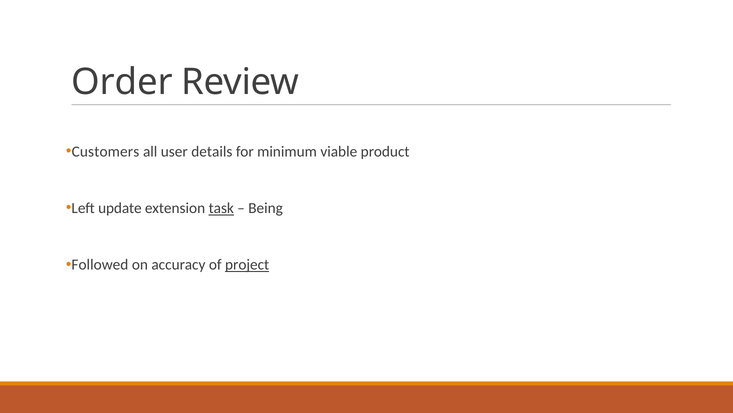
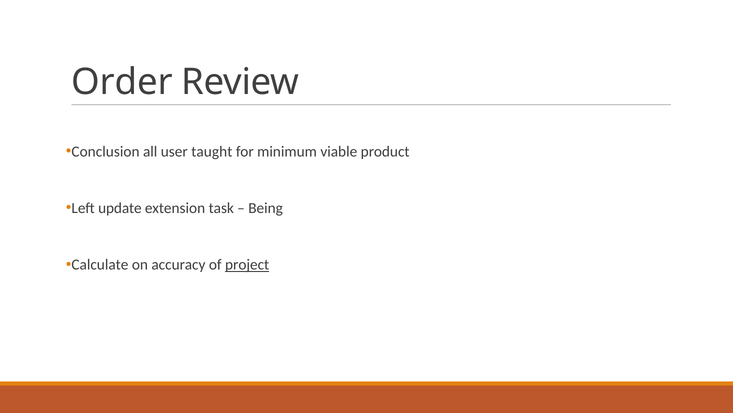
Customers: Customers -> Conclusion (106, 151)
details: details -> taught (212, 151)
task underline: present -> none (221, 208)
Followed: Followed -> Calculate (100, 264)
